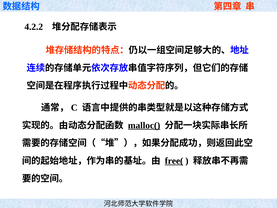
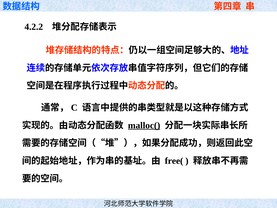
free( underline: present -> none (174, 161)
